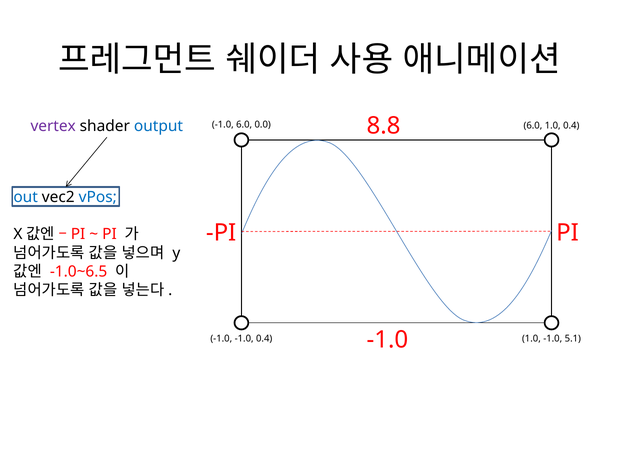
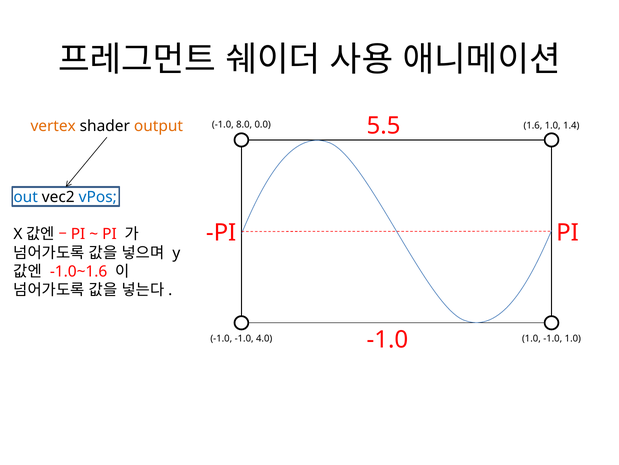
8.8: 8.8 -> 5.5 (383, 125)
vertex colour: purple -> orange (53, 126)
output colour: blue -> orange (158, 126)
-1.0 6.0: 6.0 -> 8.0 (244, 125)
0.0 6.0: 6.0 -> 1.6 (533, 125)
1.0 0.4: 0.4 -> 1.4 (571, 125)
-1.0~6.5: -1.0~6.5 -> -1.0~1.6 (79, 271)
-1.0 0.4: 0.4 -> 4.0 (264, 338)
-1.0 5.1: 5.1 -> 1.0 (573, 338)
